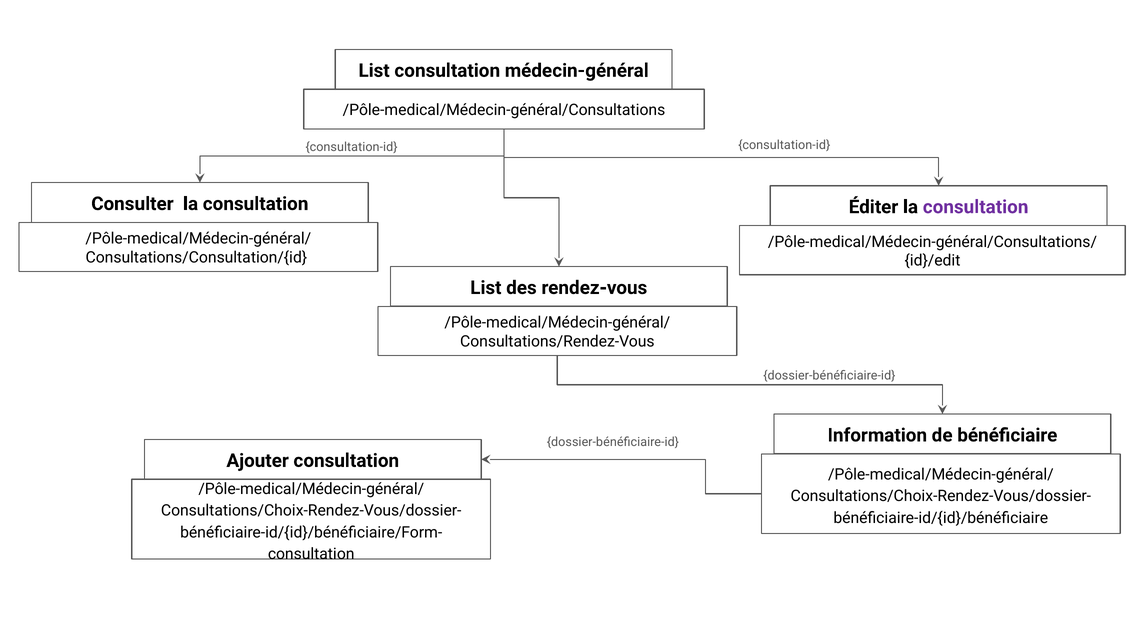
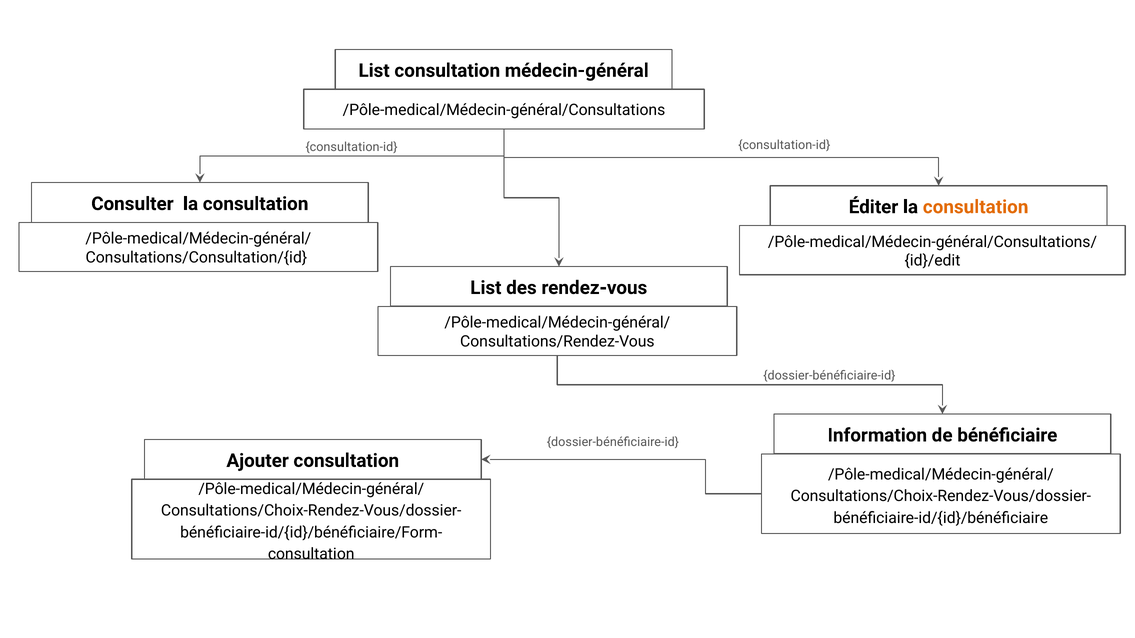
consultation colour: purple -> orange (976, 207)
